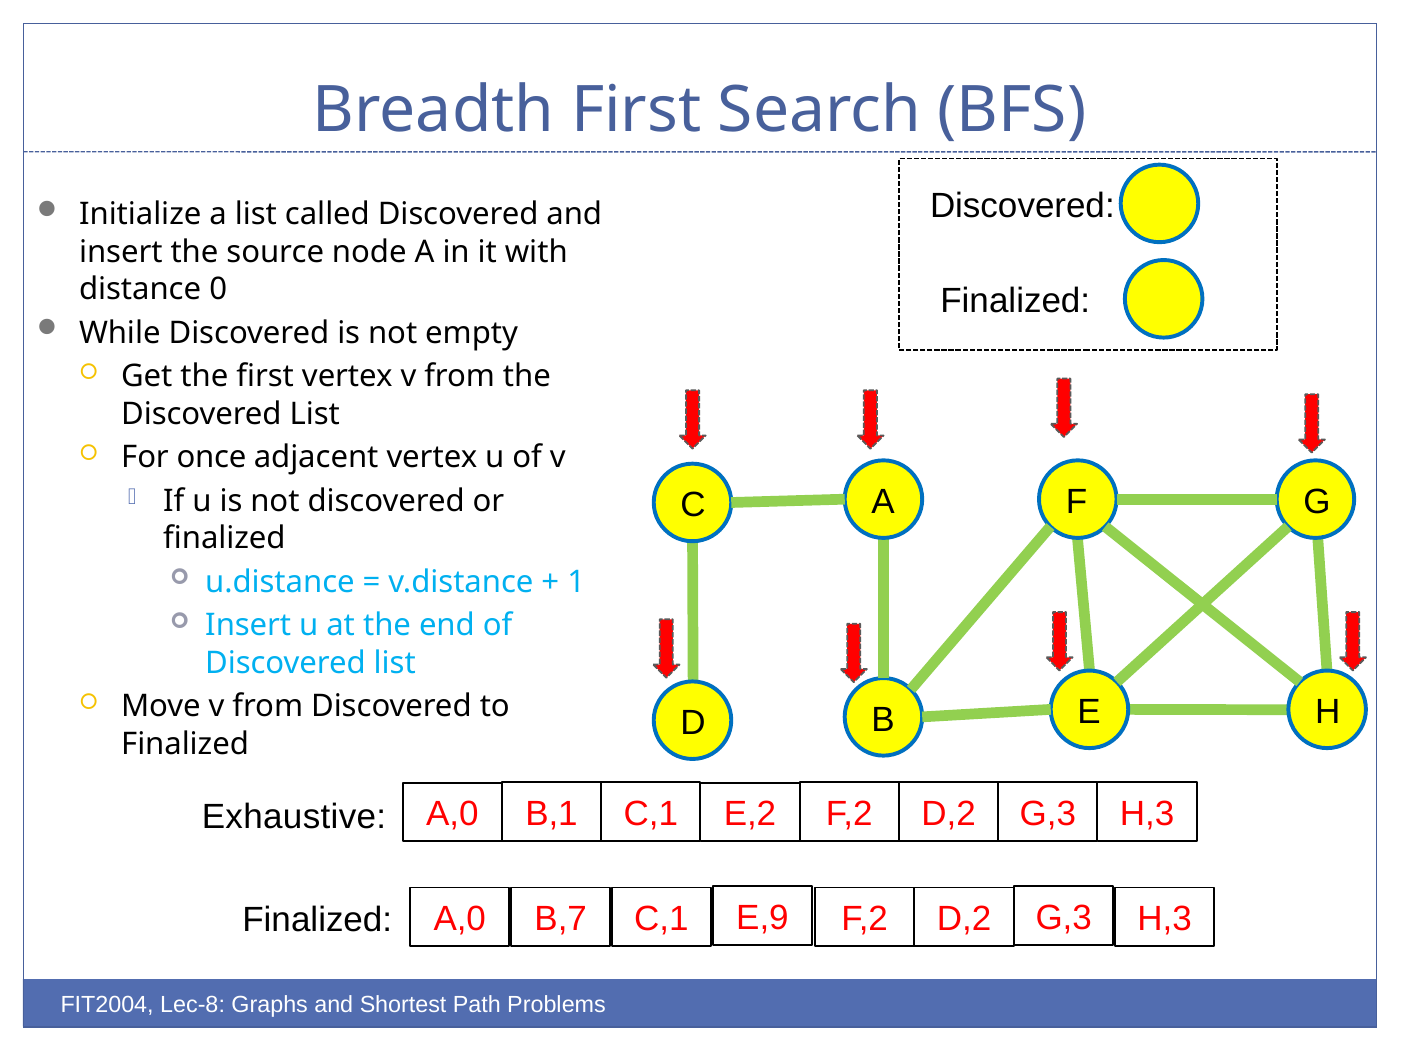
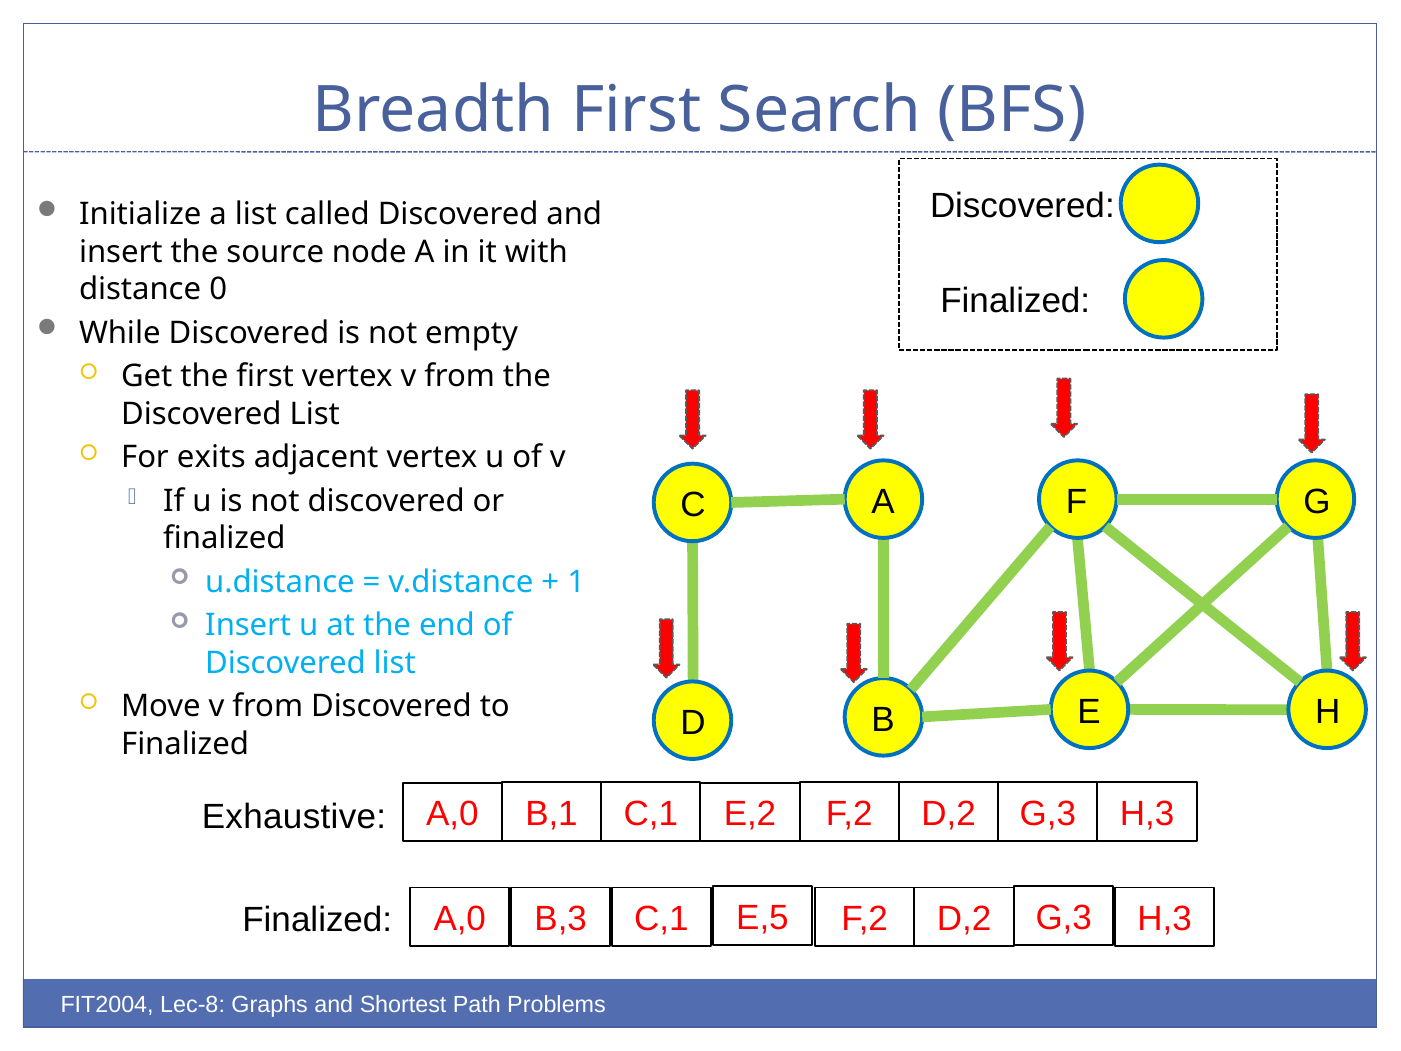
once: once -> exits (211, 457)
B,7: B,7 -> B,3 (561, 919)
E,9: E,9 -> E,5 (762, 918)
